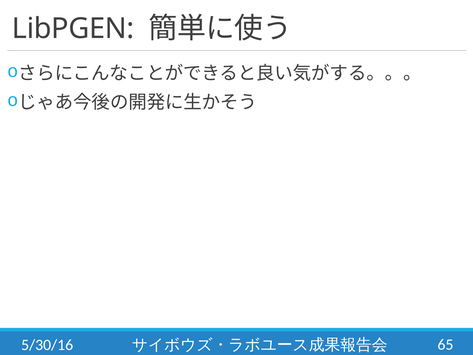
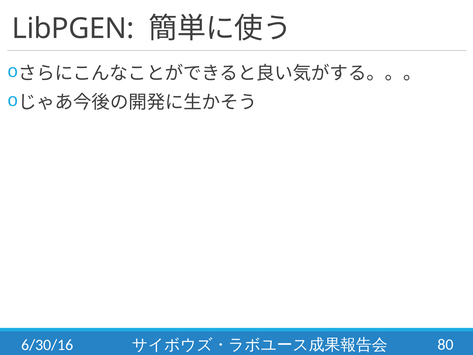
5/30/16: 5/30/16 -> 6/30/16 (47, 345)
65: 65 -> 80 (445, 345)
